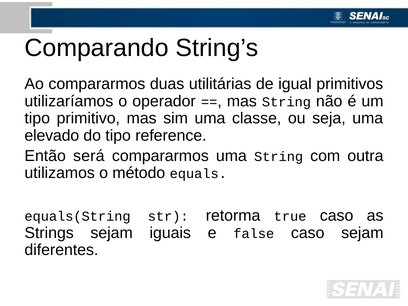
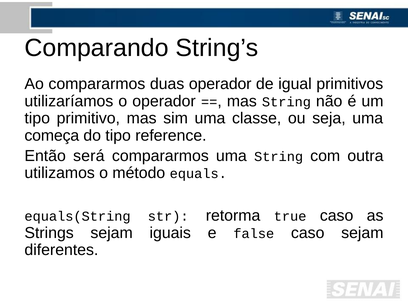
duas utilitárias: utilitárias -> operador (220, 84)
elevado: elevado -> começa (52, 135)
